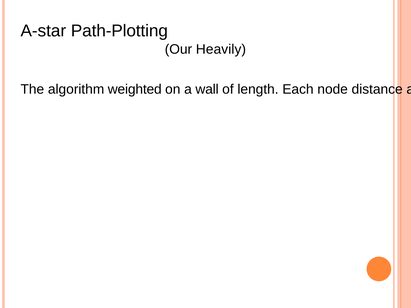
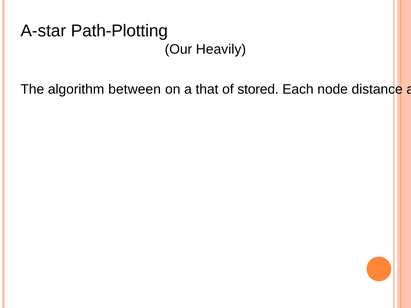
weighted: weighted -> between (135, 90)
on a wall: wall -> that (207, 90)
of length: length -> stored (258, 90)
